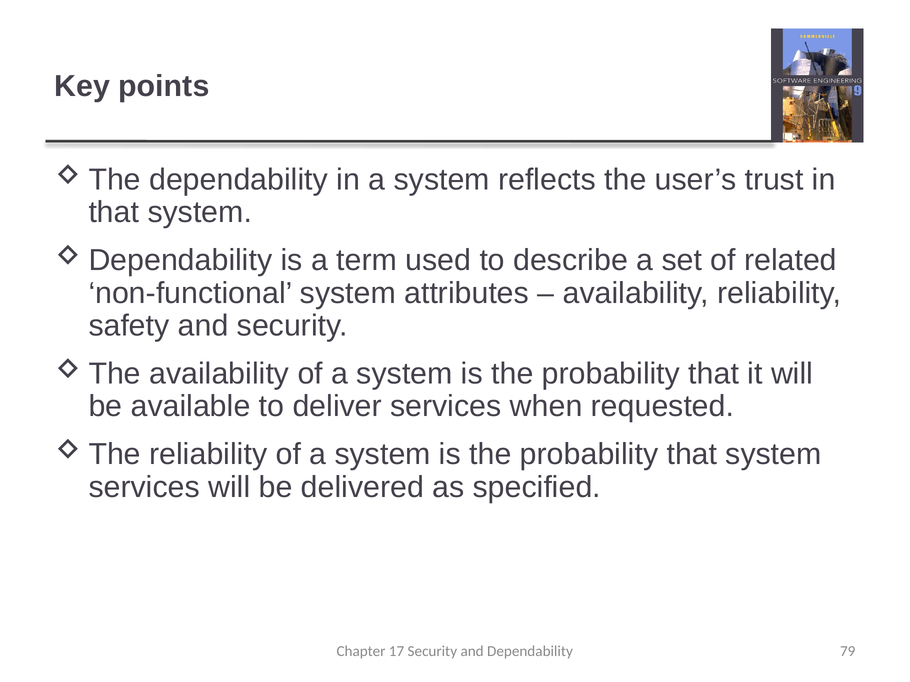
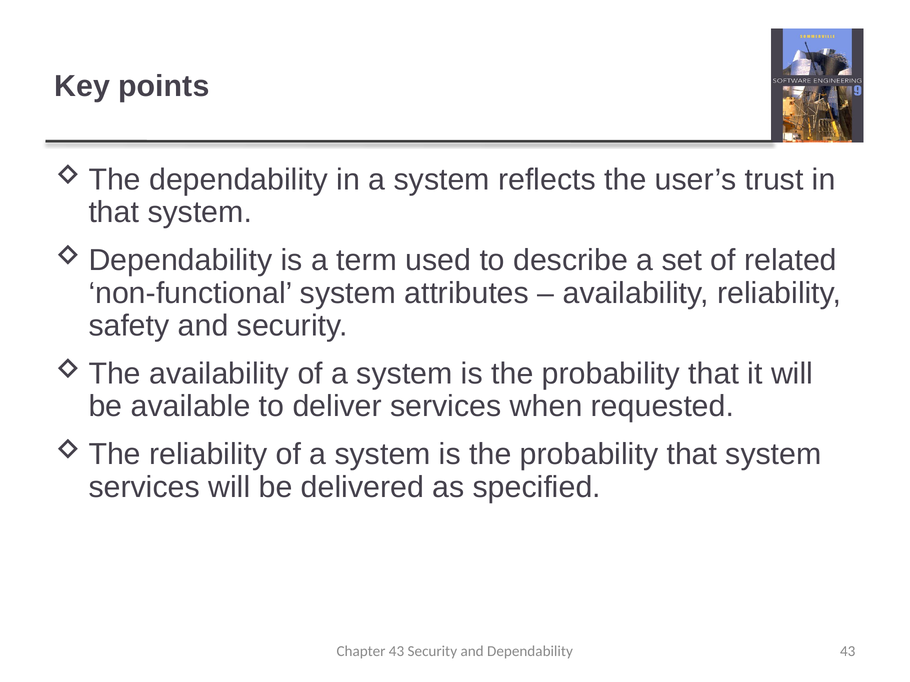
Chapter 17: 17 -> 43 (397, 652)
Dependability 79: 79 -> 43 (848, 652)
